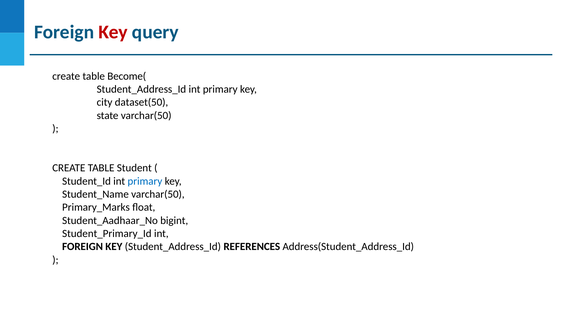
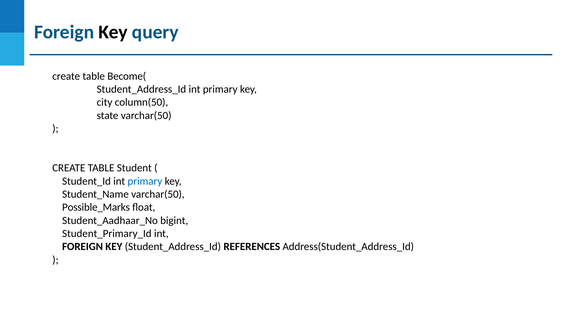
Key colour: red -> black (113, 32)
dataset(50: dataset(50 -> column(50 (141, 102)
Primary_Marks: Primary_Marks -> Possible_Marks (96, 207)
